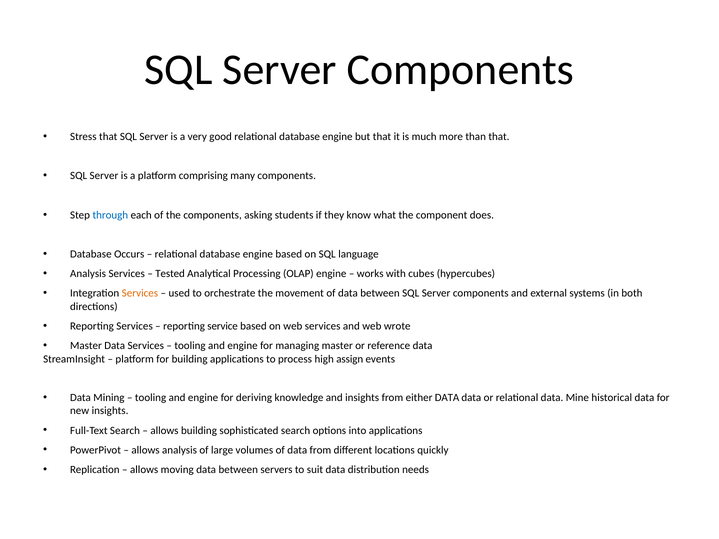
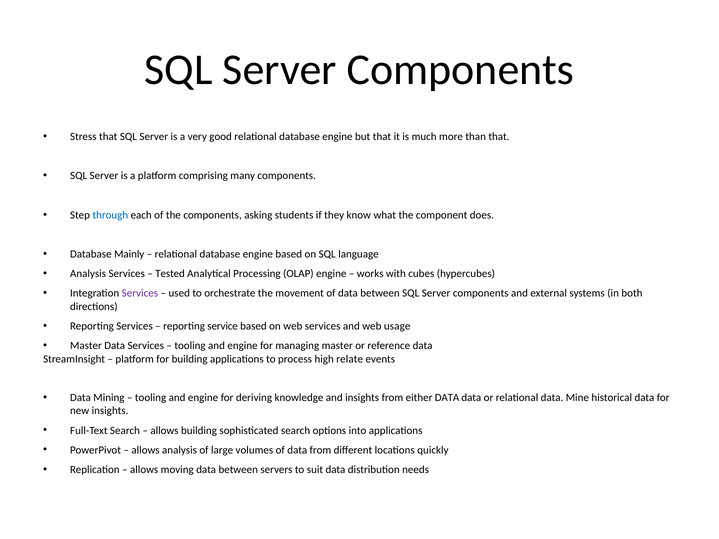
Occurs: Occurs -> Mainly (129, 254)
Services colour: orange -> purple (140, 293)
wrote: wrote -> usage (397, 326)
assign: assign -> relate (350, 359)
